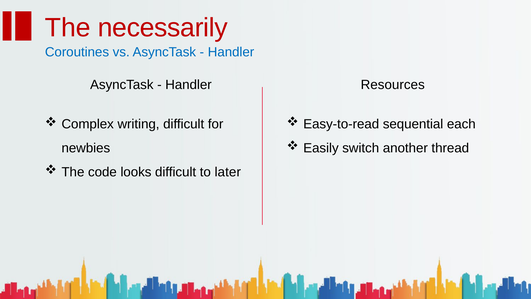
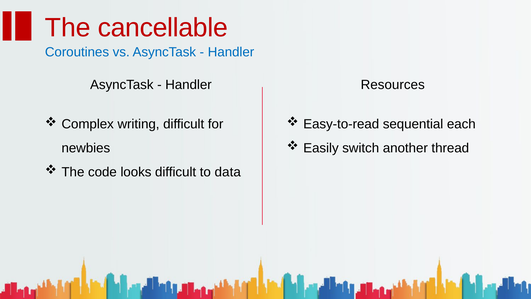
necessarily: necessarily -> cancellable (163, 28)
later: later -> data (228, 172)
